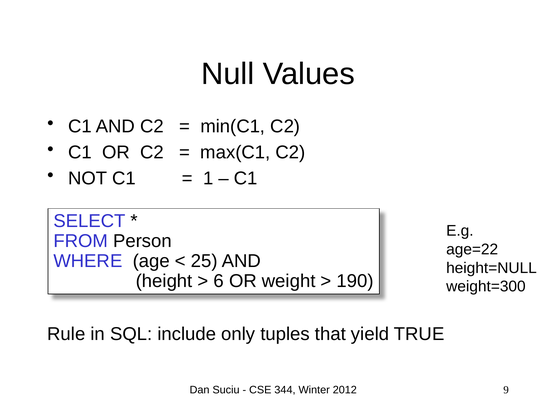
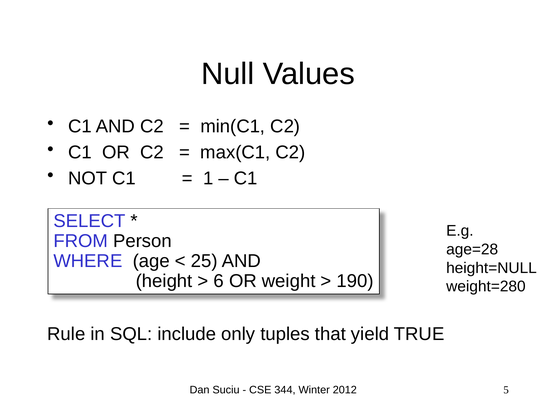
age=22: age=22 -> age=28 (472, 249)
weight=300: weight=300 -> weight=280 (486, 286)
9: 9 -> 5 (506, 390)
